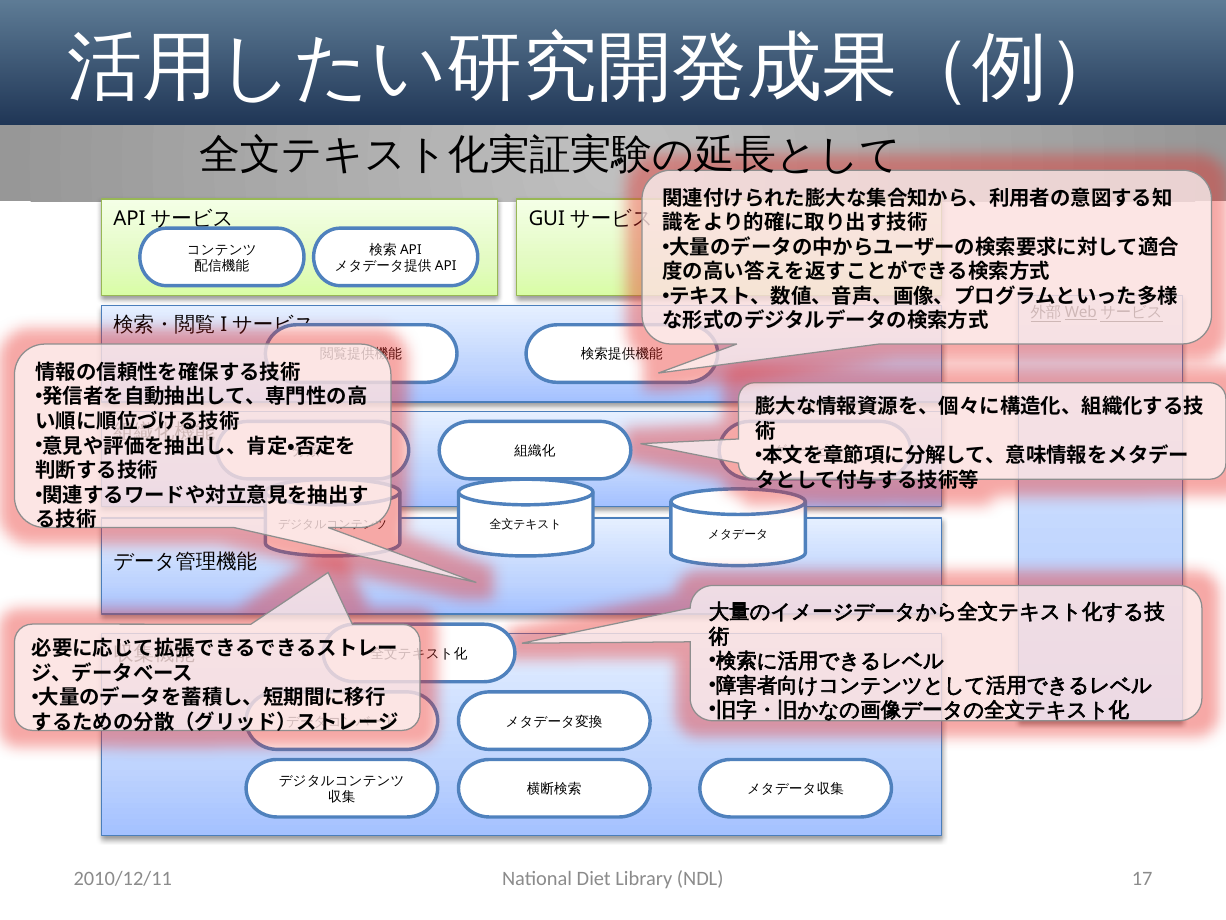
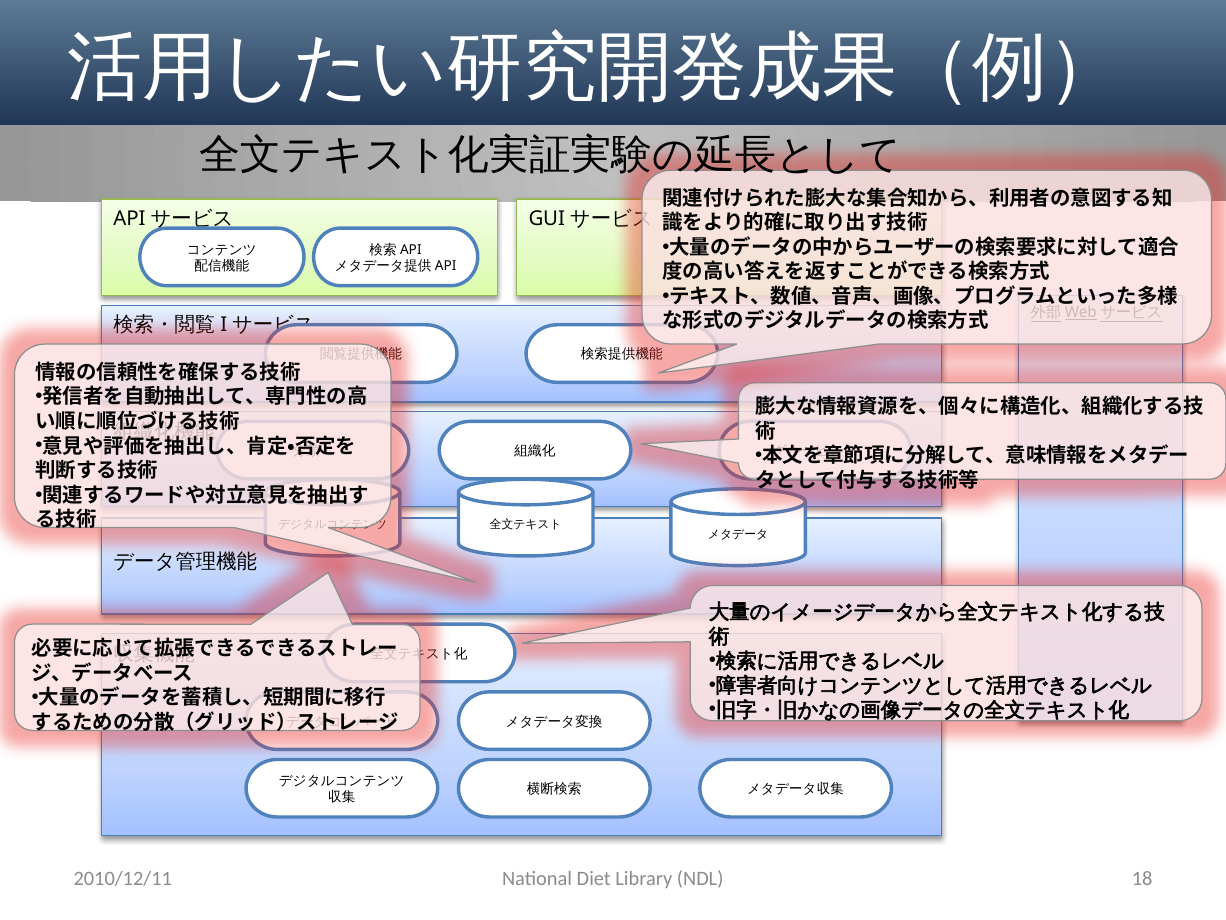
17: 17 -> 18 (1142, 878)
